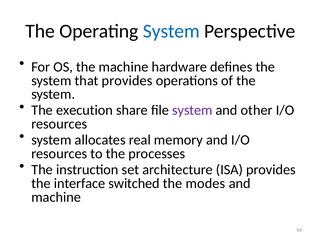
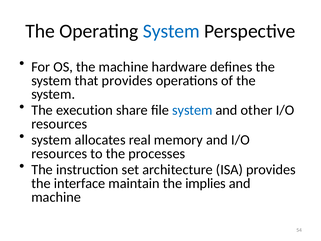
system colour: purple -> blue (192, 110)
switched: switched -> maintain (134, 183)
modes: modes -> implies (206, 183)
